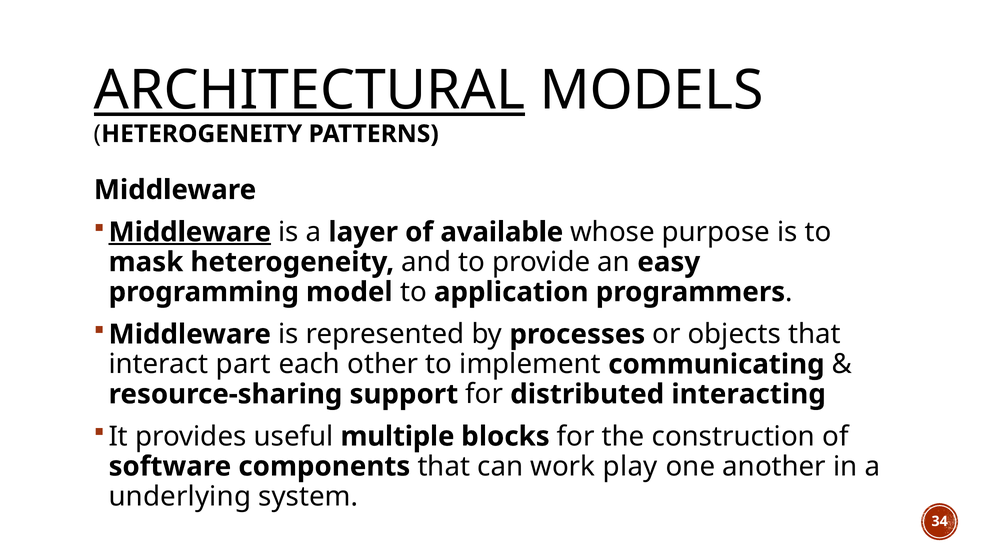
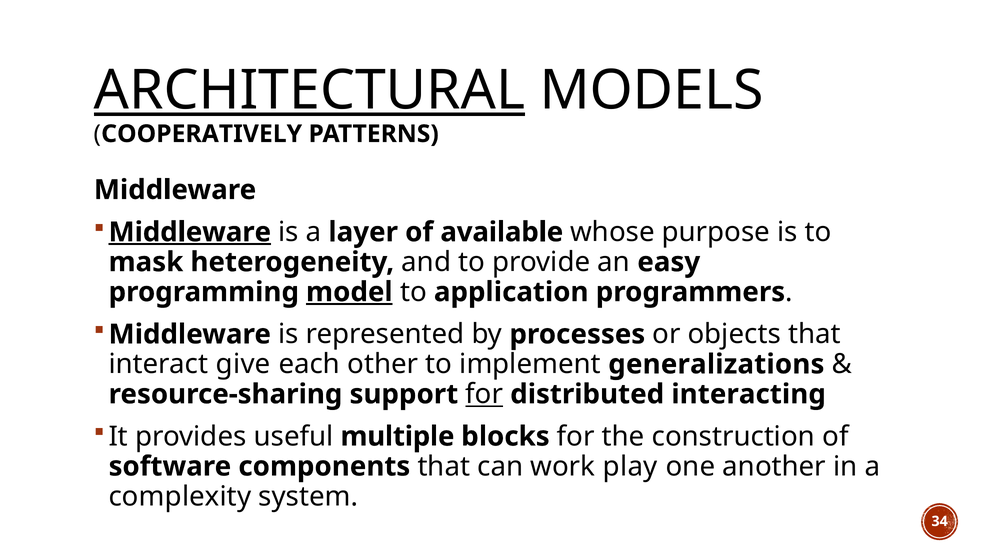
HETEROGENEITY: HETEROGENEITY -> COOPERATIVELY (202, 134)
model underline: none -> present (349, 292)
part: part -> give (243, 364)
communicating: communicating -> generalizations (716, 364)
for underline: none -> present (484, 394)
underlying: underlying -> complexity (180, 496)
